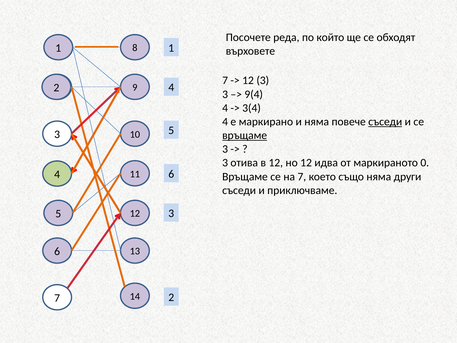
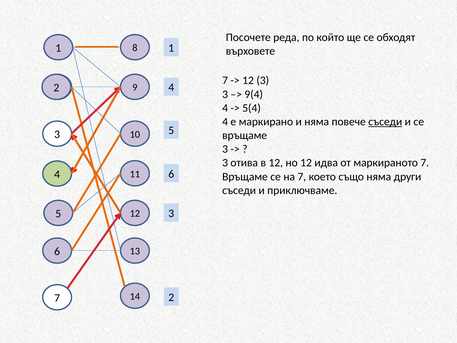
3(4: 3(4 -> 5(4 (252, 108)
връщаме underline: present -> none (245, 135)
маркираното 0: 0 -> 7 (425, 163)
